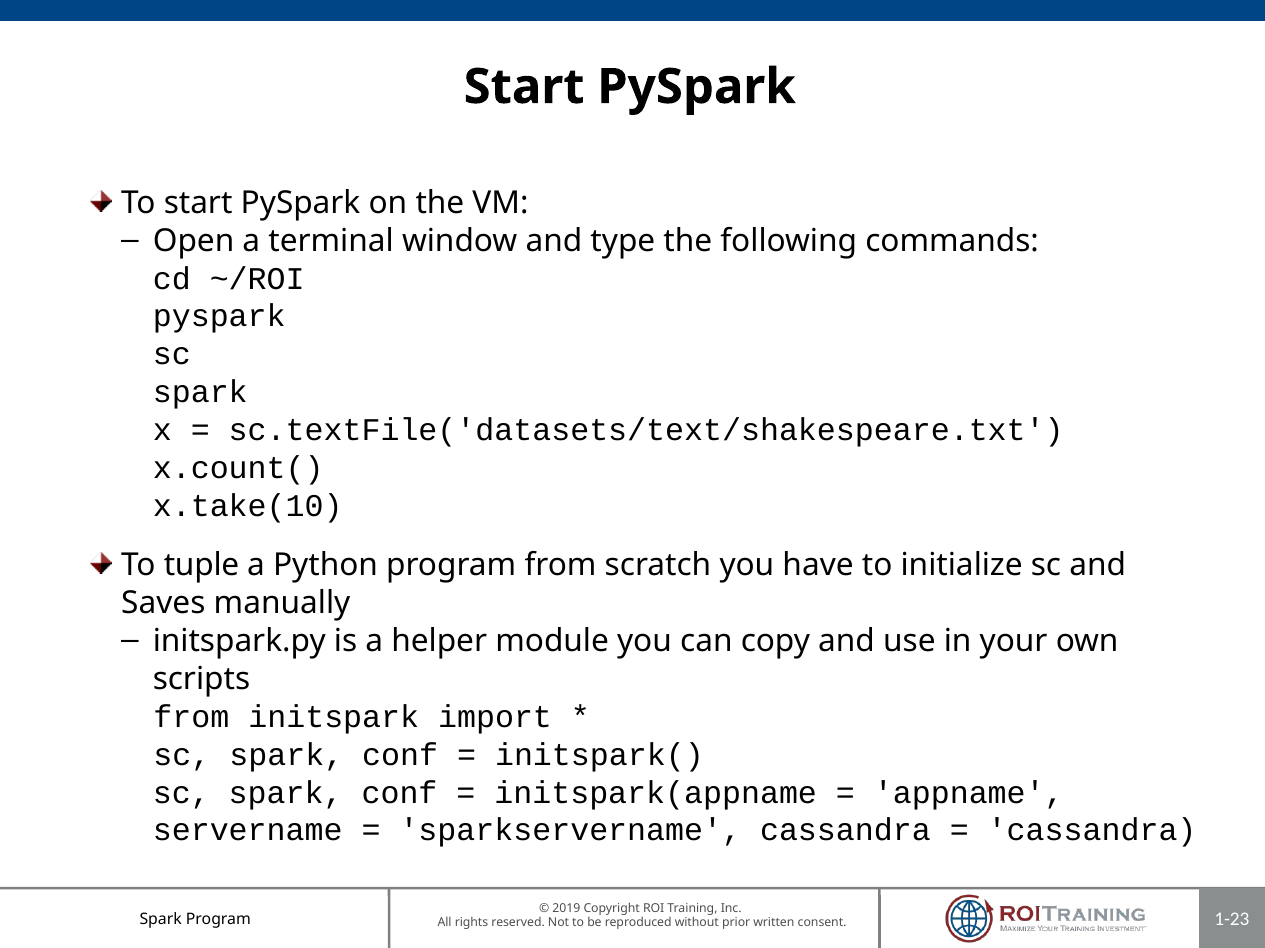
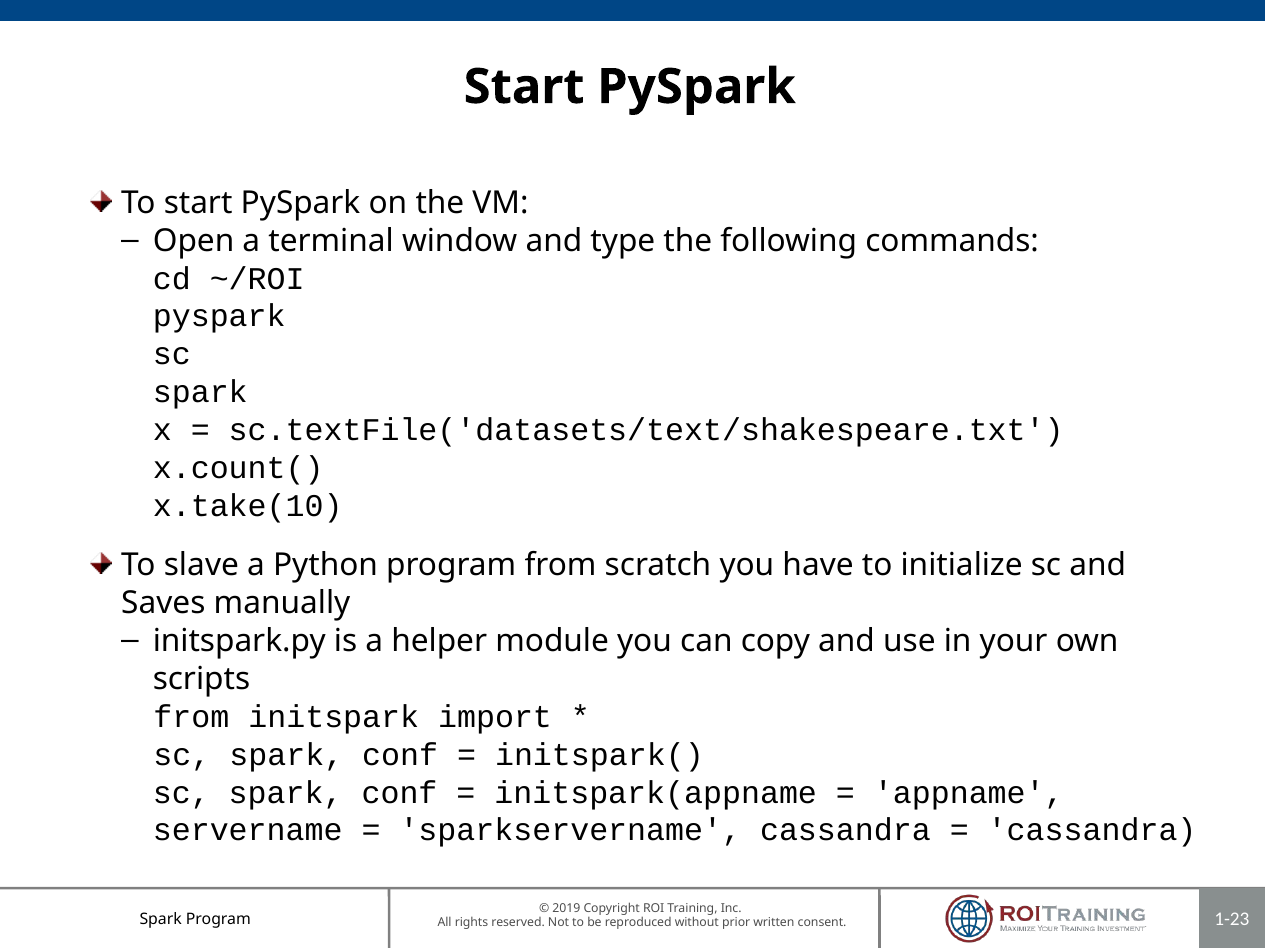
tuple: tuple -> slave (201, 566)
